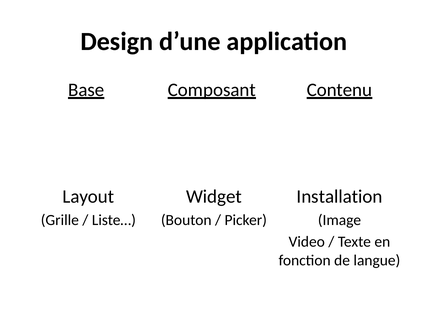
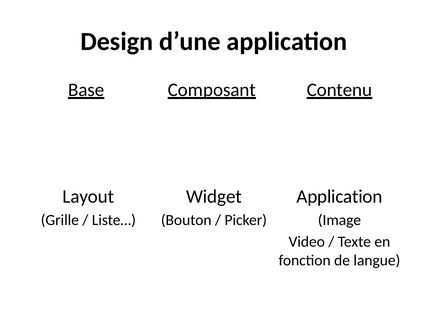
Installation: Installation -> Application (340, 196)
